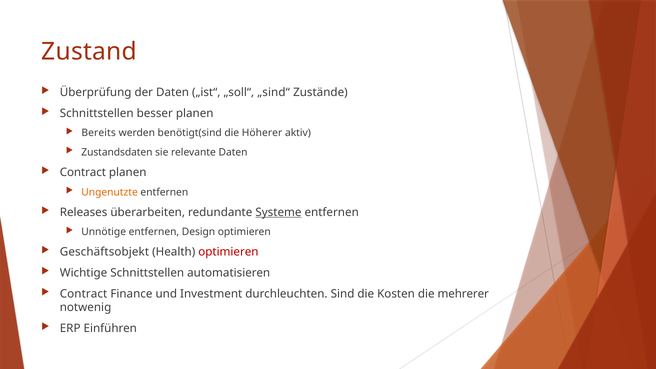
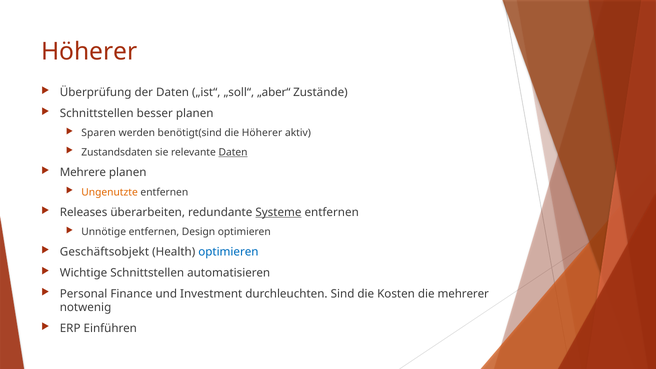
Zustand: Zustand -> Höherer (89, 52)
„sind“: „sind“ -> „aber“ (274, 92)
Bereits: Bereits -> Sparen (99, 133)
Daten underline: none -> present (233, 152)
Contract: Contract -> Mehrere (83, 172)
optimieren colour: red -> blue (228, 252)
Contract: Contract -> Personal (84, 294)
